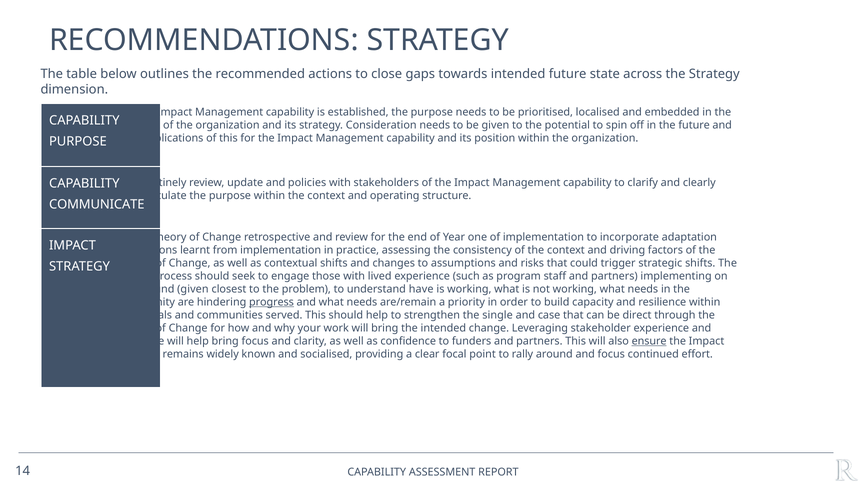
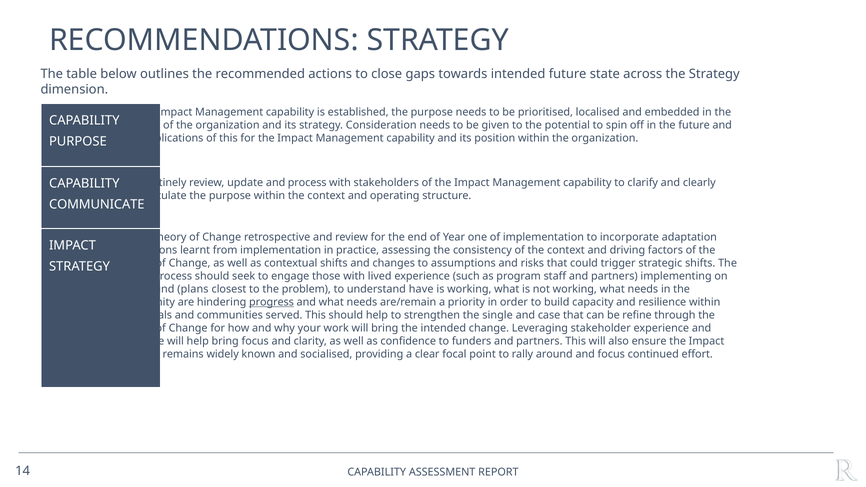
and policies: policies -> process (307, 183)
ground given: given -> plans (193, 289)
direct: direct -> refine (637, 315)
ensure underline: present -> none (649, 341)
